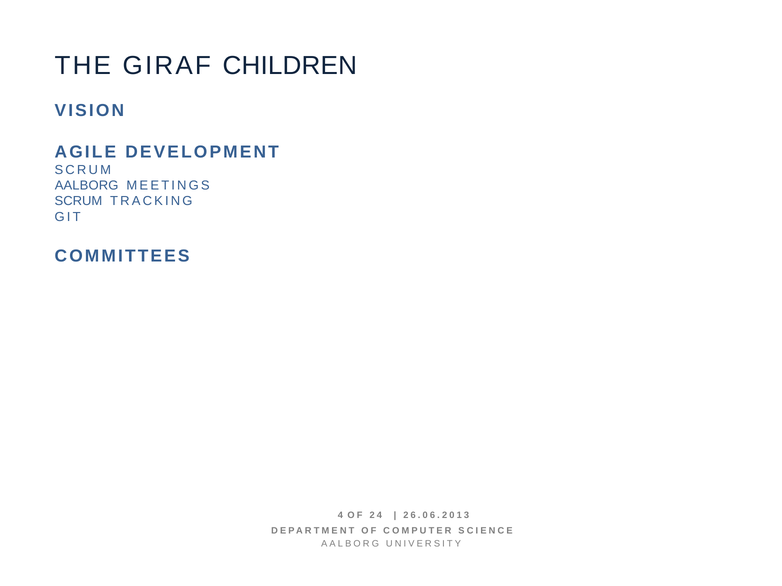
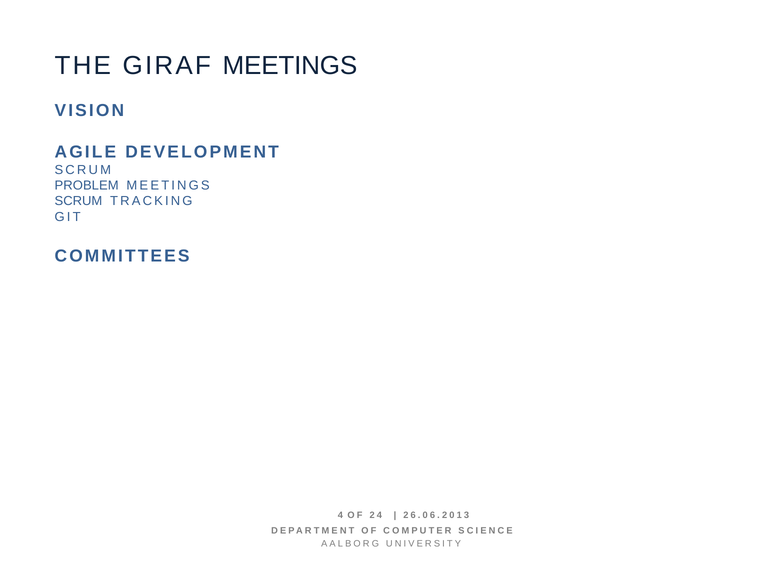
GIRAF CHILDREN: CHILDREN -> MEETINGS (290, 66)
AALBORG: AALBORG -> PROBLEM (87, 186)
